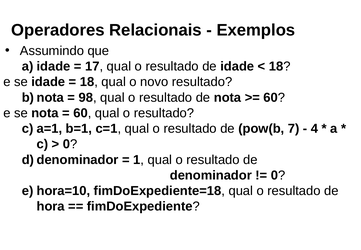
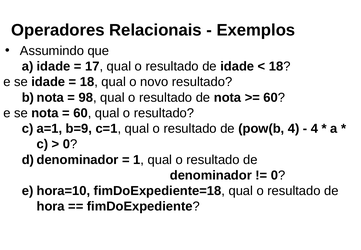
b=1: b=1 -> b=9 (79, 129)
pow(b 7: 7 -> 4 (294, 129)
